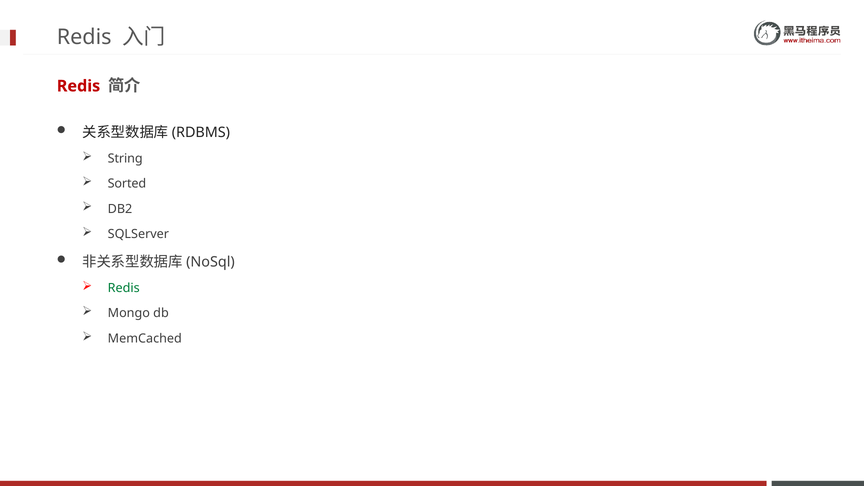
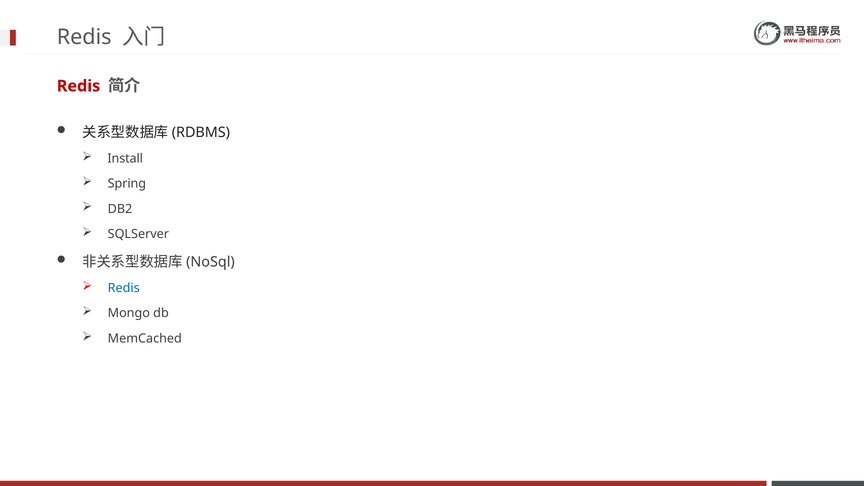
String: String -> Install (125, 158)
Sorted: Sorted -> Spring (127, 184)
Redis colour: green -> blue (124, 288)
